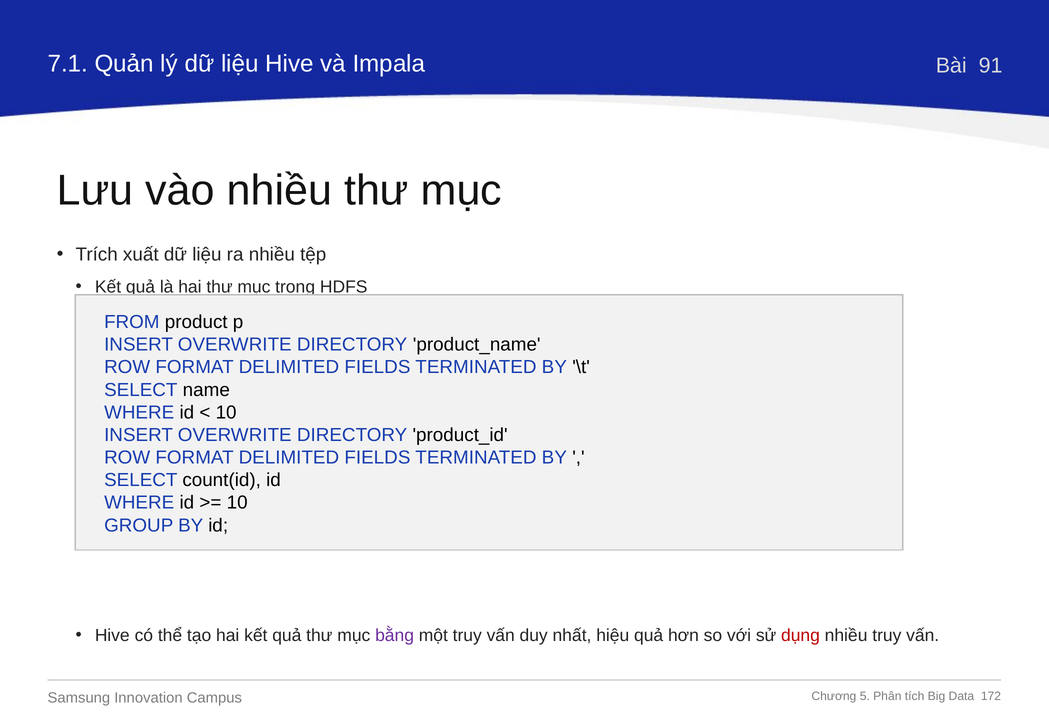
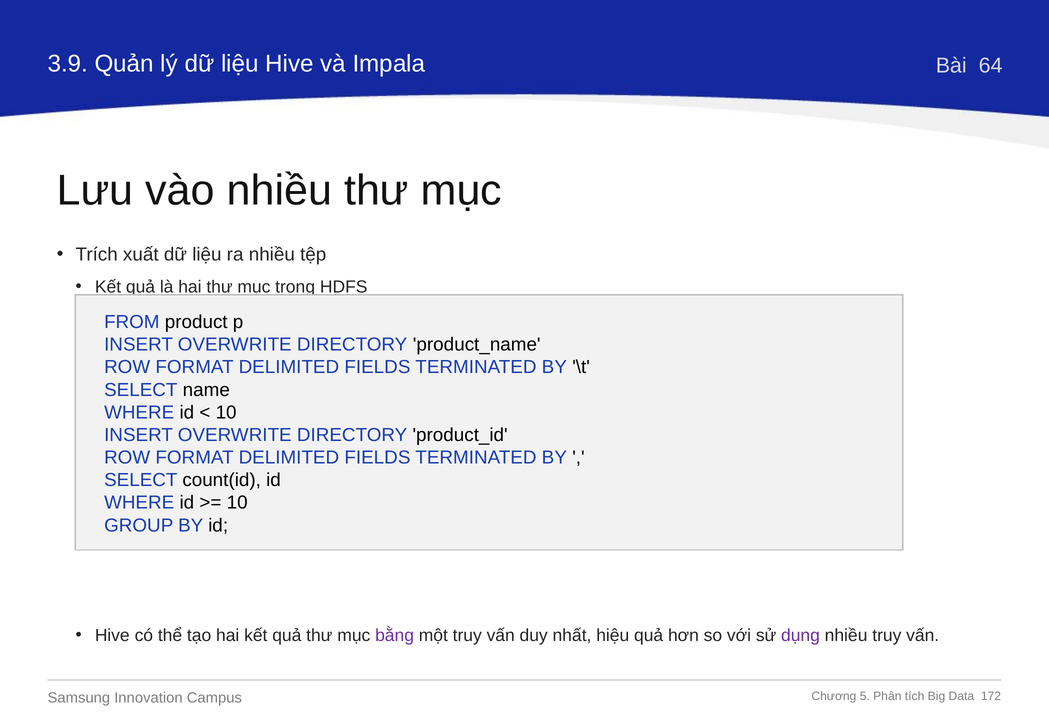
7.1: 7.1 -> 3.9 (68, 64)
91: 91 -> 64 (991, 65)
dụng colour: red -> purple (800, 636)
